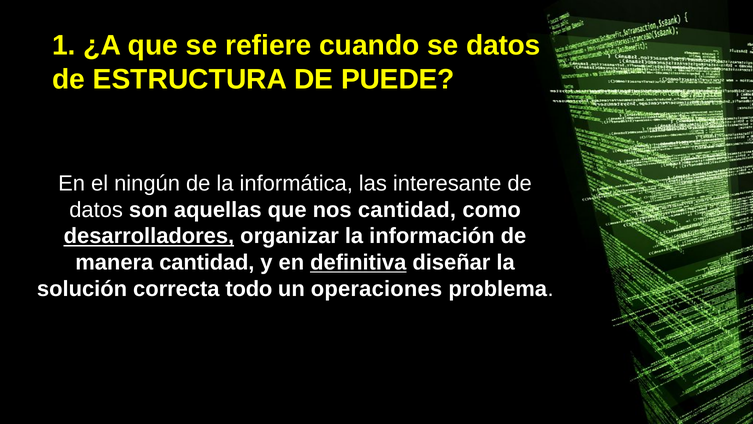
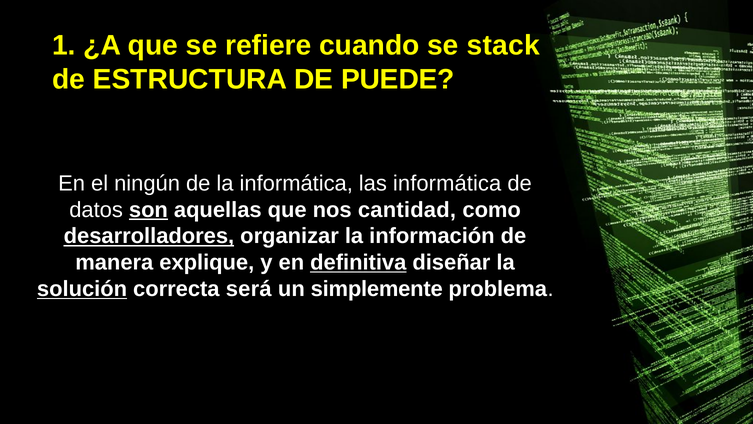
se datos: datos -> stack (503, 46)
las interesante: interesante -> informática (447, 183)
son underline: none -> present (148, 210)
manera cantidad: cantidad -> explique (207, 262)
solución underline: none -> present (82, 289)
todo: todo -> será (249, 289)
operaciones: operaciones -> simplemente (377, 289)
